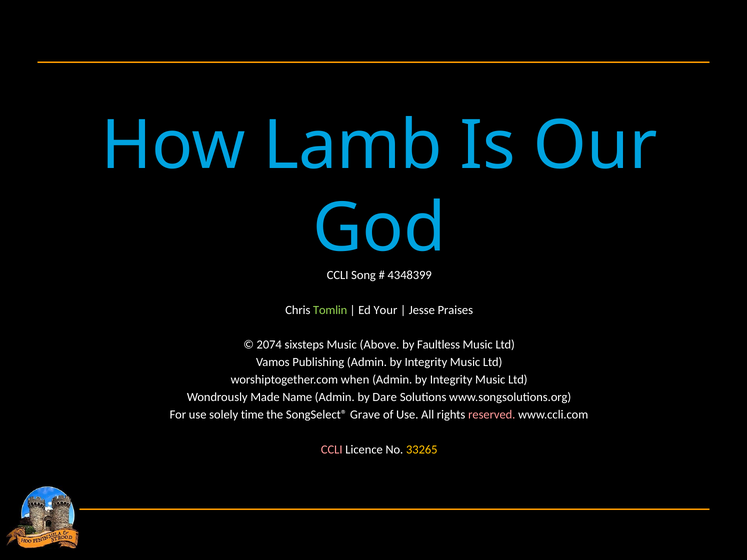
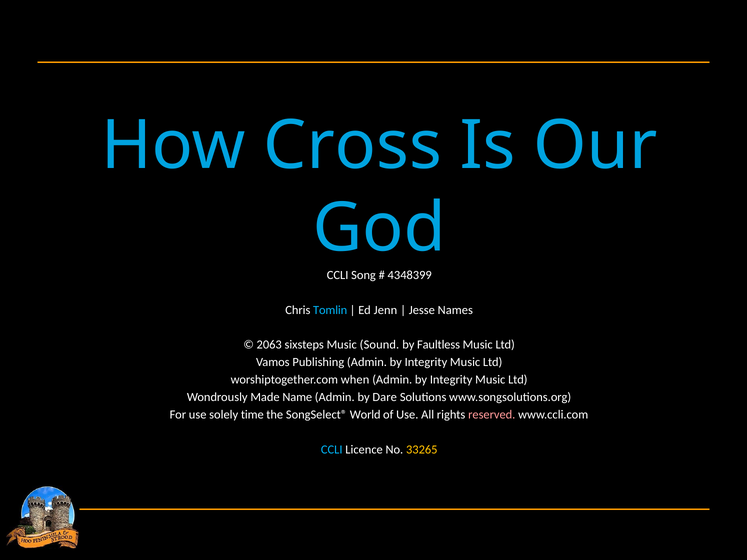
Lamb: Lamb -> Cross (353, 146)
Tomlin colour: light green -> light blue (330, 310)
Your: Your -> Jenn (385, 310)
Praises: Praises -> Names (455, 310)
2074: 2074 -> 2063 (269, 345)
Above: Above -> Sound (379, 345)
Grave: Grave -> World (365, 415)
CCLI colour: pink -> light blue (332, 450)
